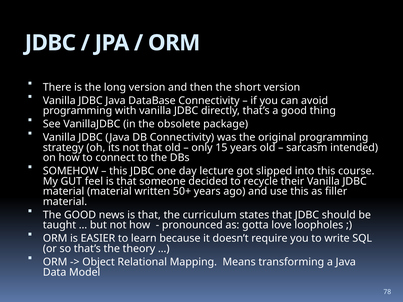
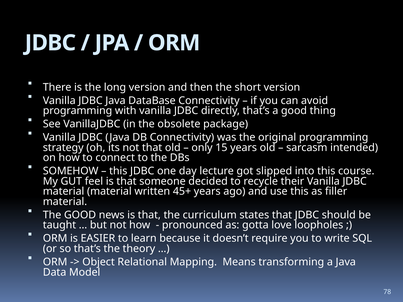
50+: 50+ -> 45+ (182, 192)
